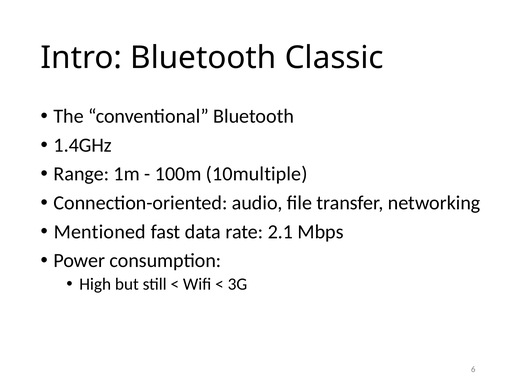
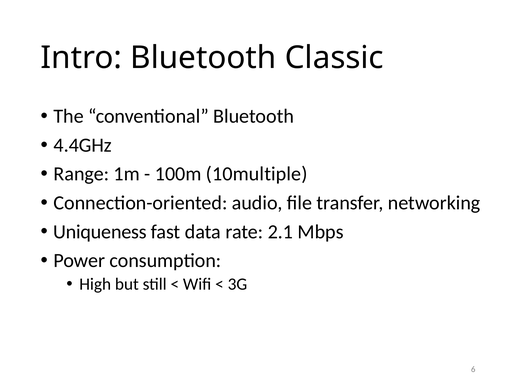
1.4GHz: 1.4GHz -> 4.4GHz (83, 145)
Mentioned: Mentioned -> Uniqueness (100, 232)
